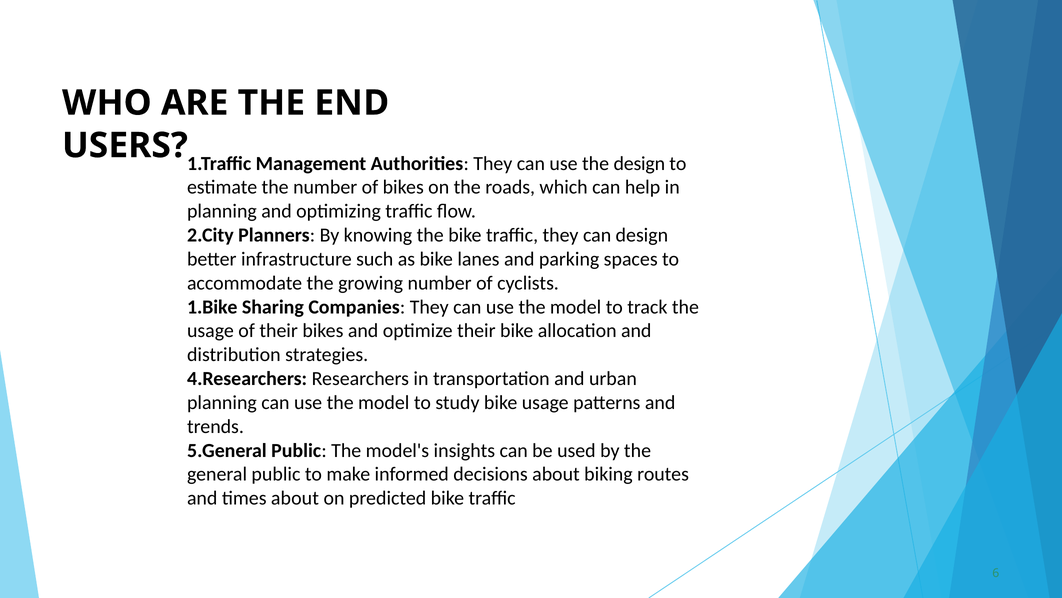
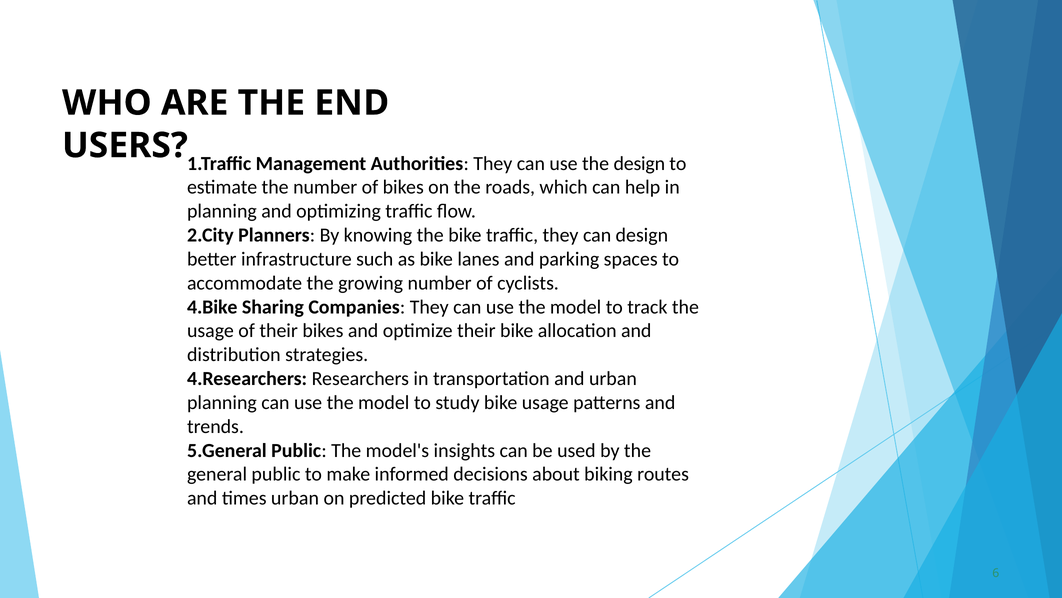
1.Bike: 1.Bike -> 4.Bike (212, 307)
times about: about -> urban (295, 498)
